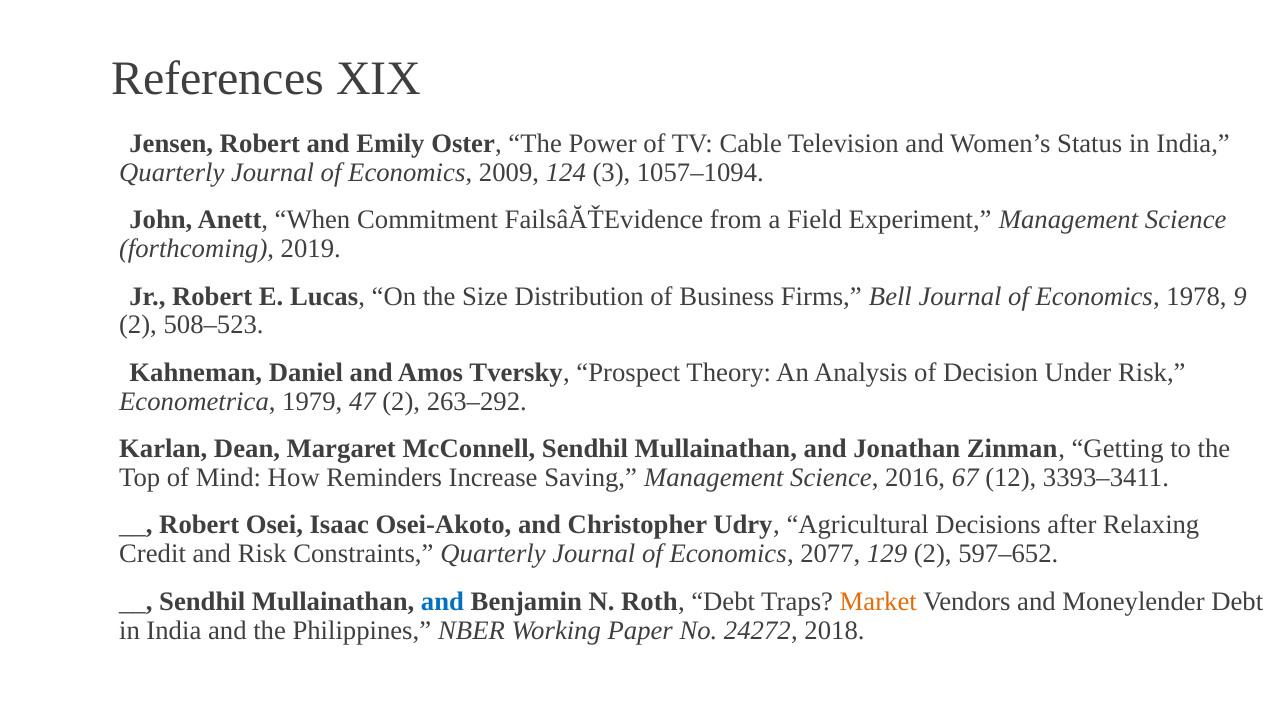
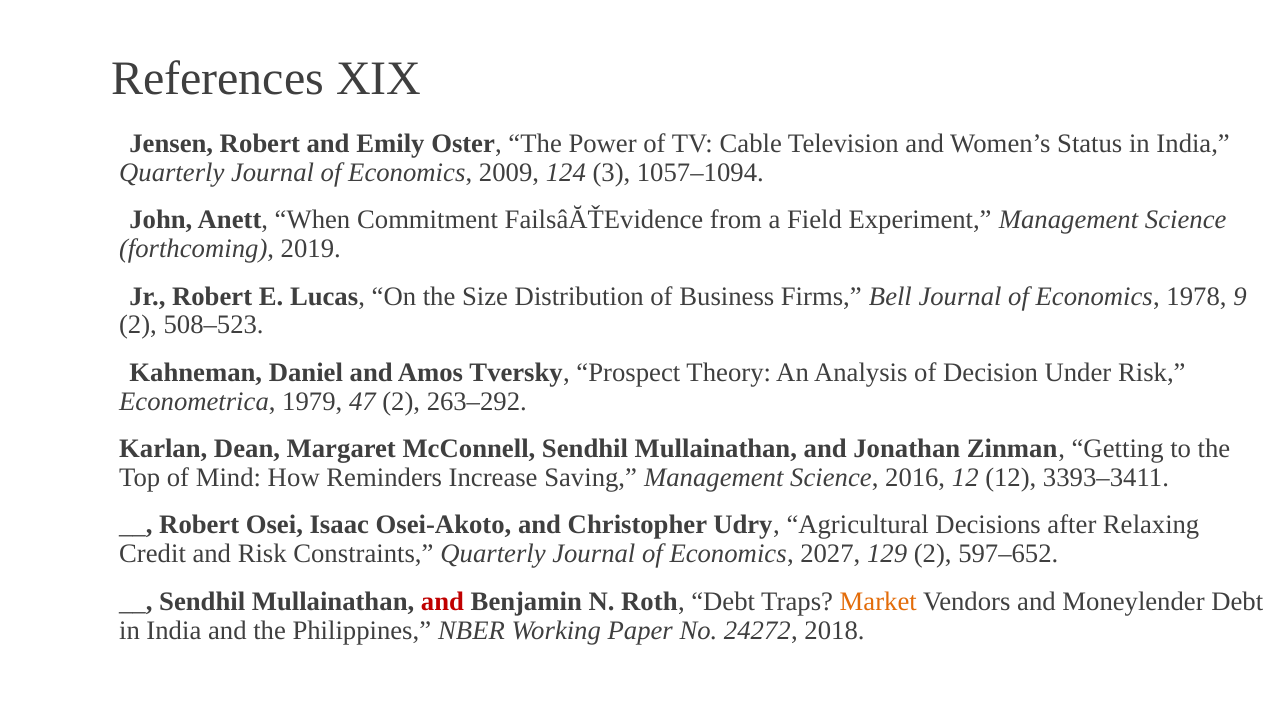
2016 67: 67 -> 12 (965, 478)
2077: 2077 -> 2027 (830, 554)
and colour: blue -> red (442, 601)
